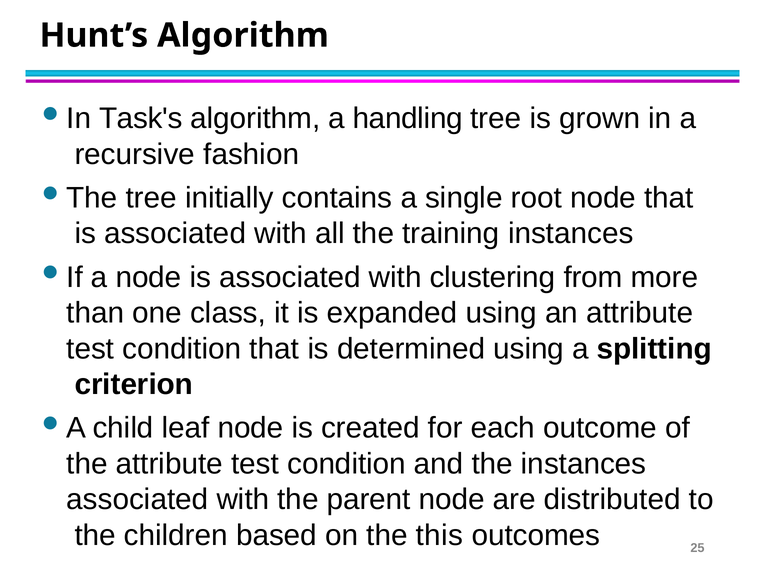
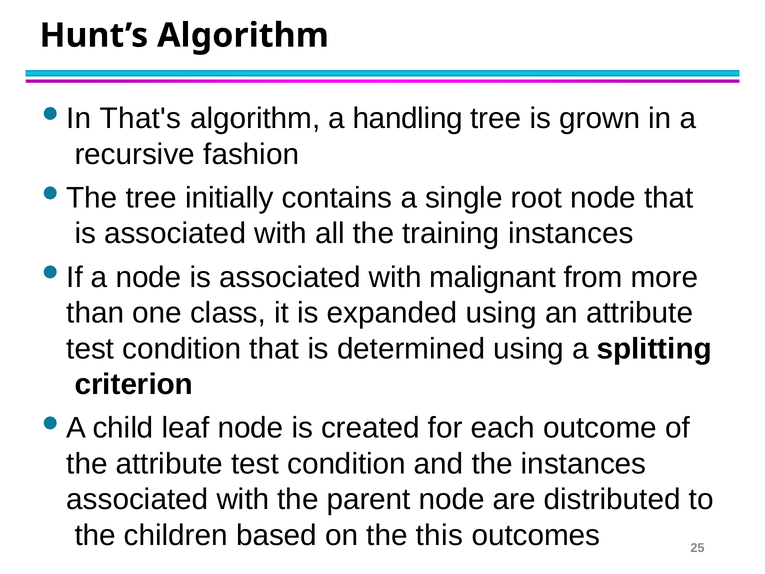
Task's: Task's -> That's (141, 118)
clustering: clustering -> malignant (493, 277)
